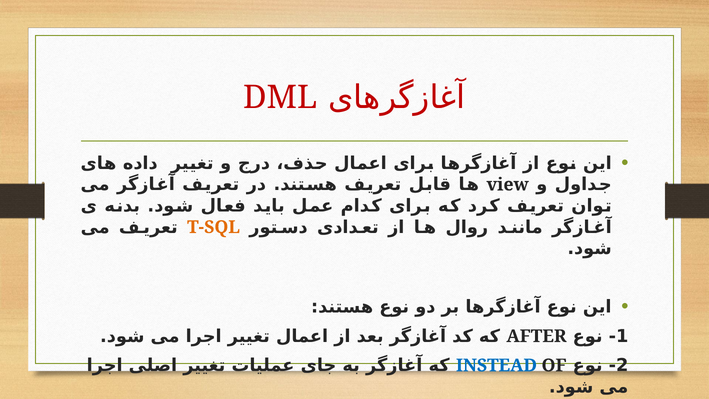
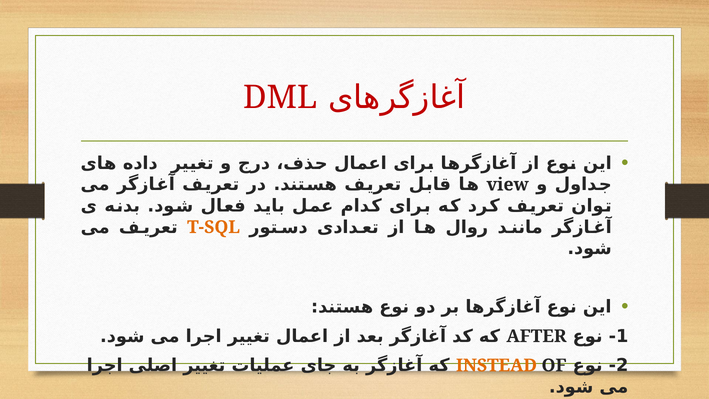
INSTEAD colour: blue -> orange (496, 365)
